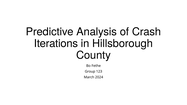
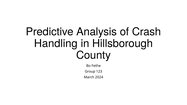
Iterations: Iterations -> Handling (56, 44)
